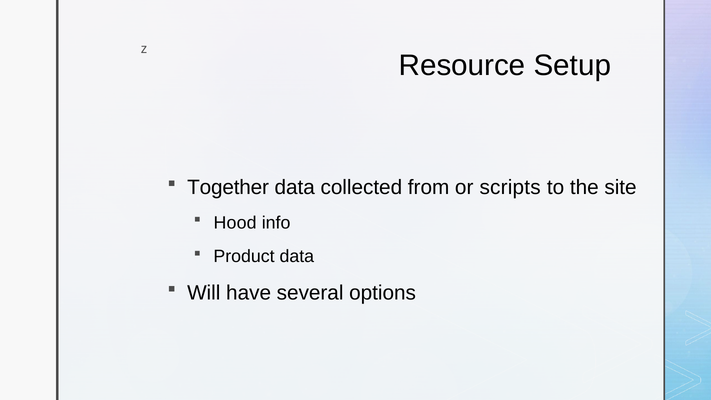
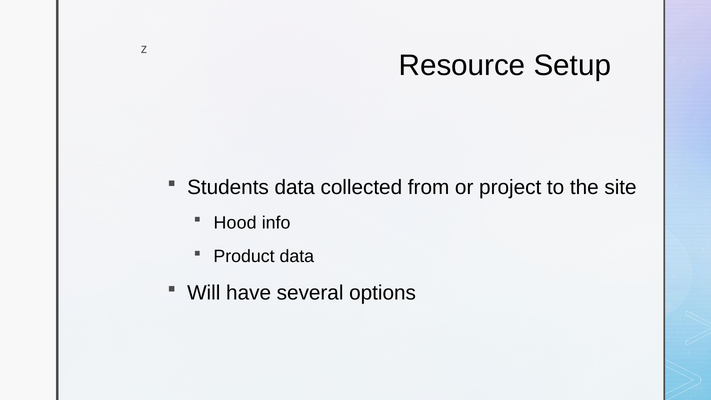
Together: Together -> Students (228, 187)
scripts: scripts -> project (510, 187)
